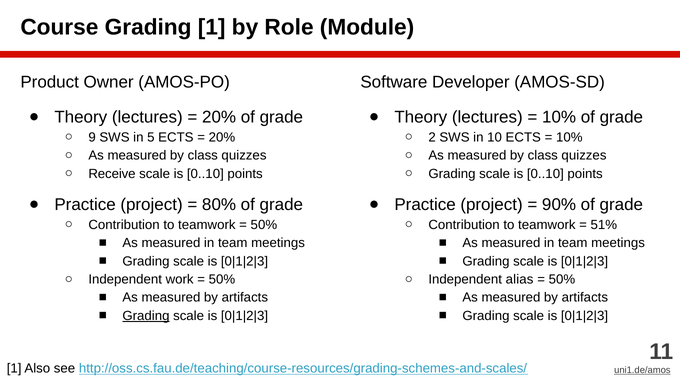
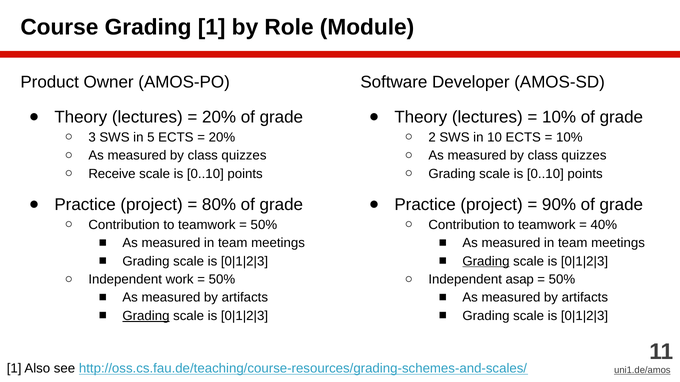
9: 9 -> 3 (92, 137)
51%: 51% -> 40% (604, 225)
Grading underline: none -> present (486, 262)
alias: alias -> asap (520, 280)
